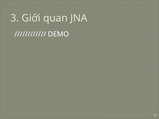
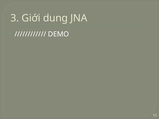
quan: quan -> dung (55, 18)
